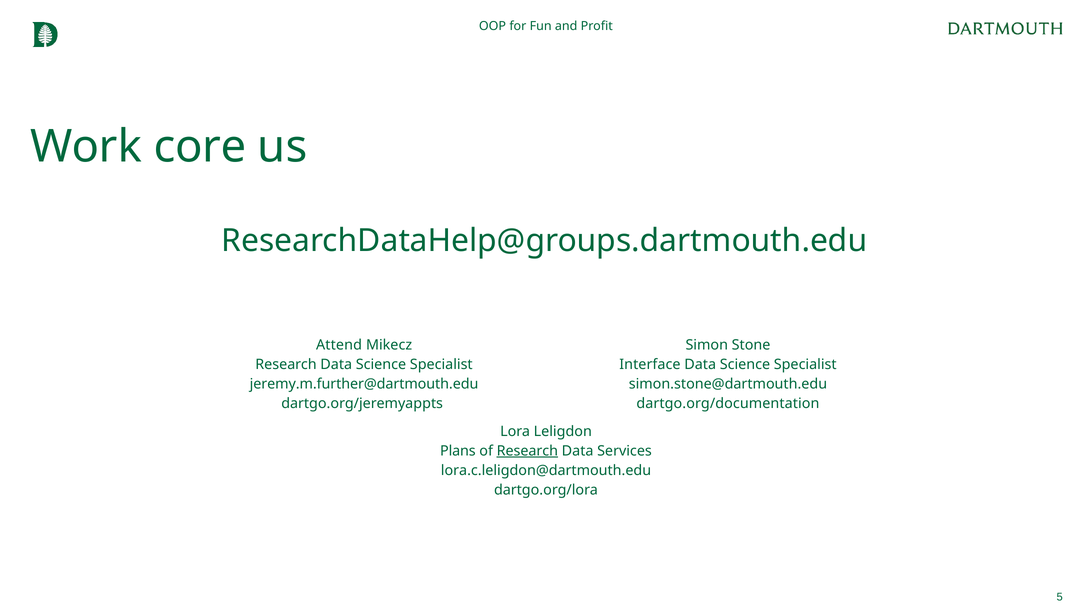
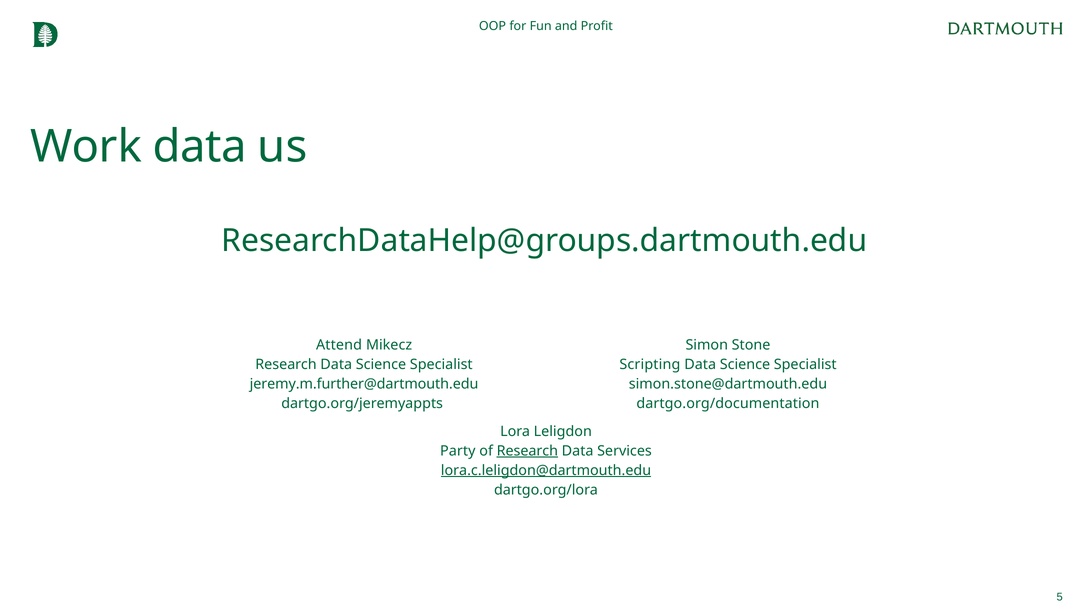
Work core: core -> data (200, 147)
Interface: Interface -> Scripting (650, 365)
Plans: Plans -> Party (458, 451)
lora.c.leligdon@dartmouth.edu underline: none -> present (546, 471)
